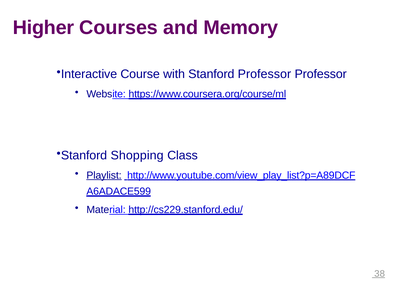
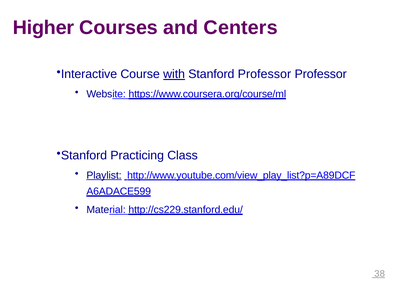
Memory: Memory -> Centers (241, 28)
with underline: none -> present (174, 74)
Shopping: Shopping -> Practicing (137, 156)
